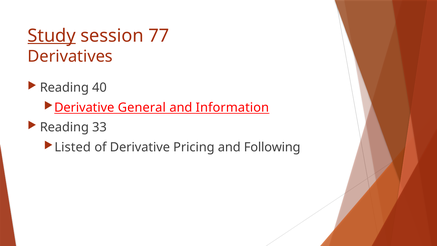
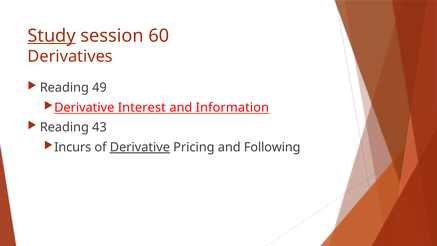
77: 77 -> 60 (159, 36)
40: 40 -> 49 (99, 88)
General: General -> Interest (142, 107)
33: 33 -> 43 (99, 127)
Listed: Listed -> Incurs (73, 147)
Derivative underline: none -> present (140, 147)
